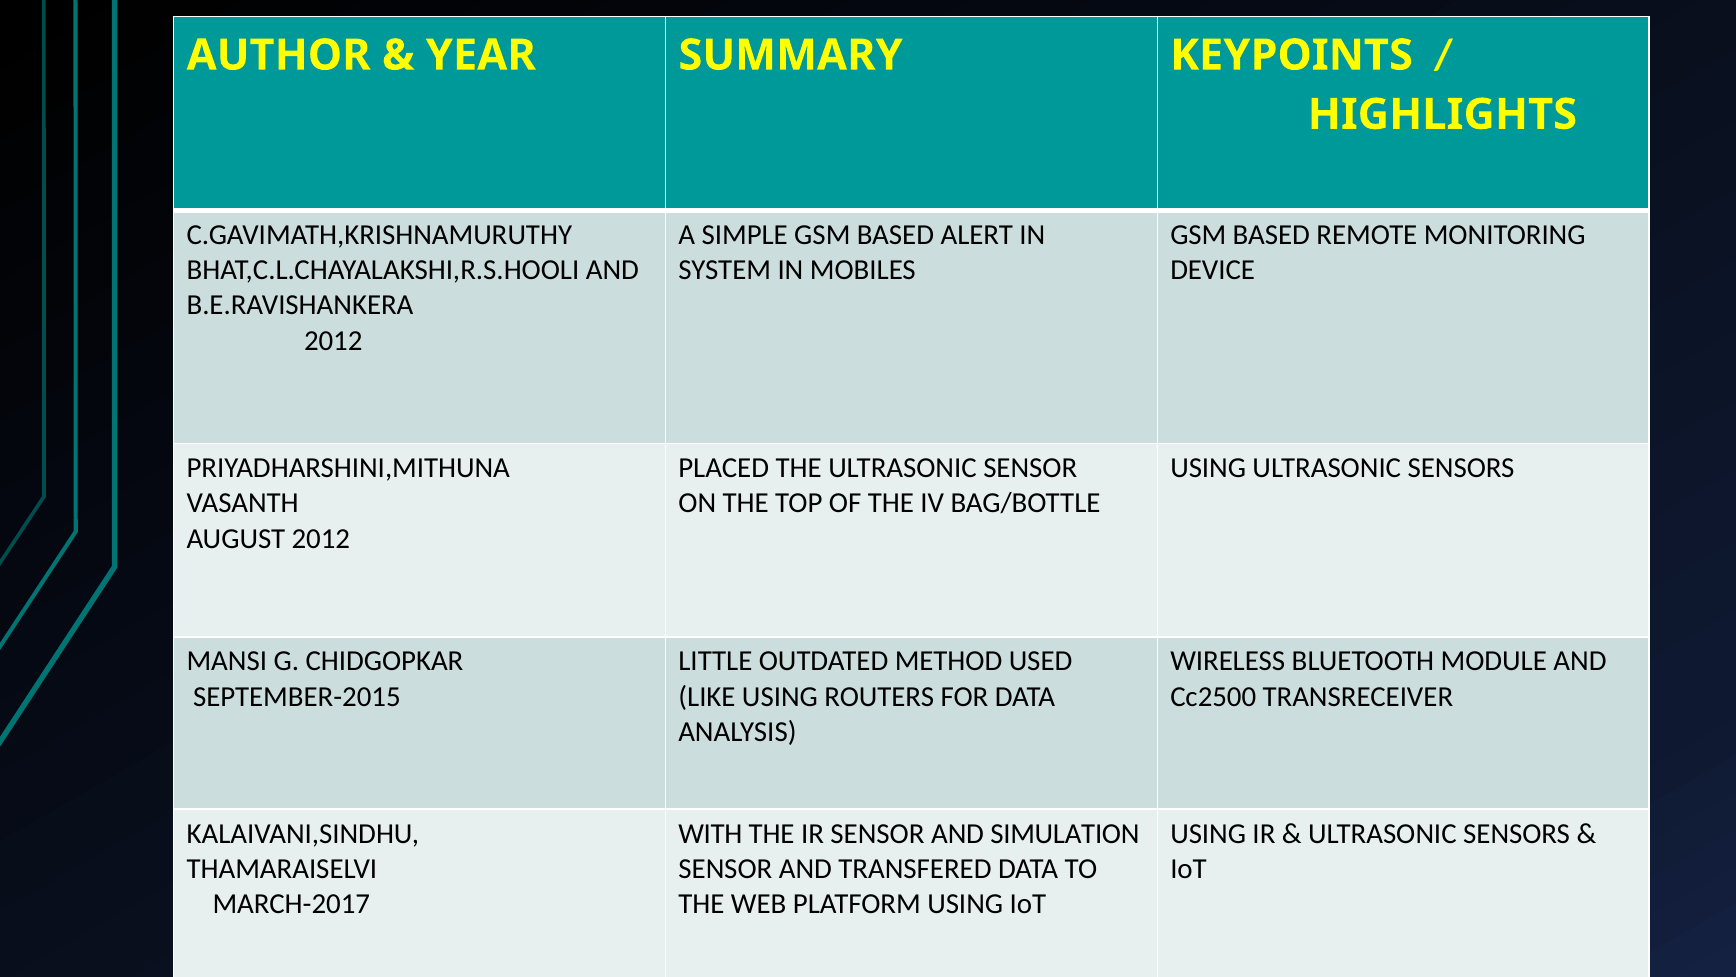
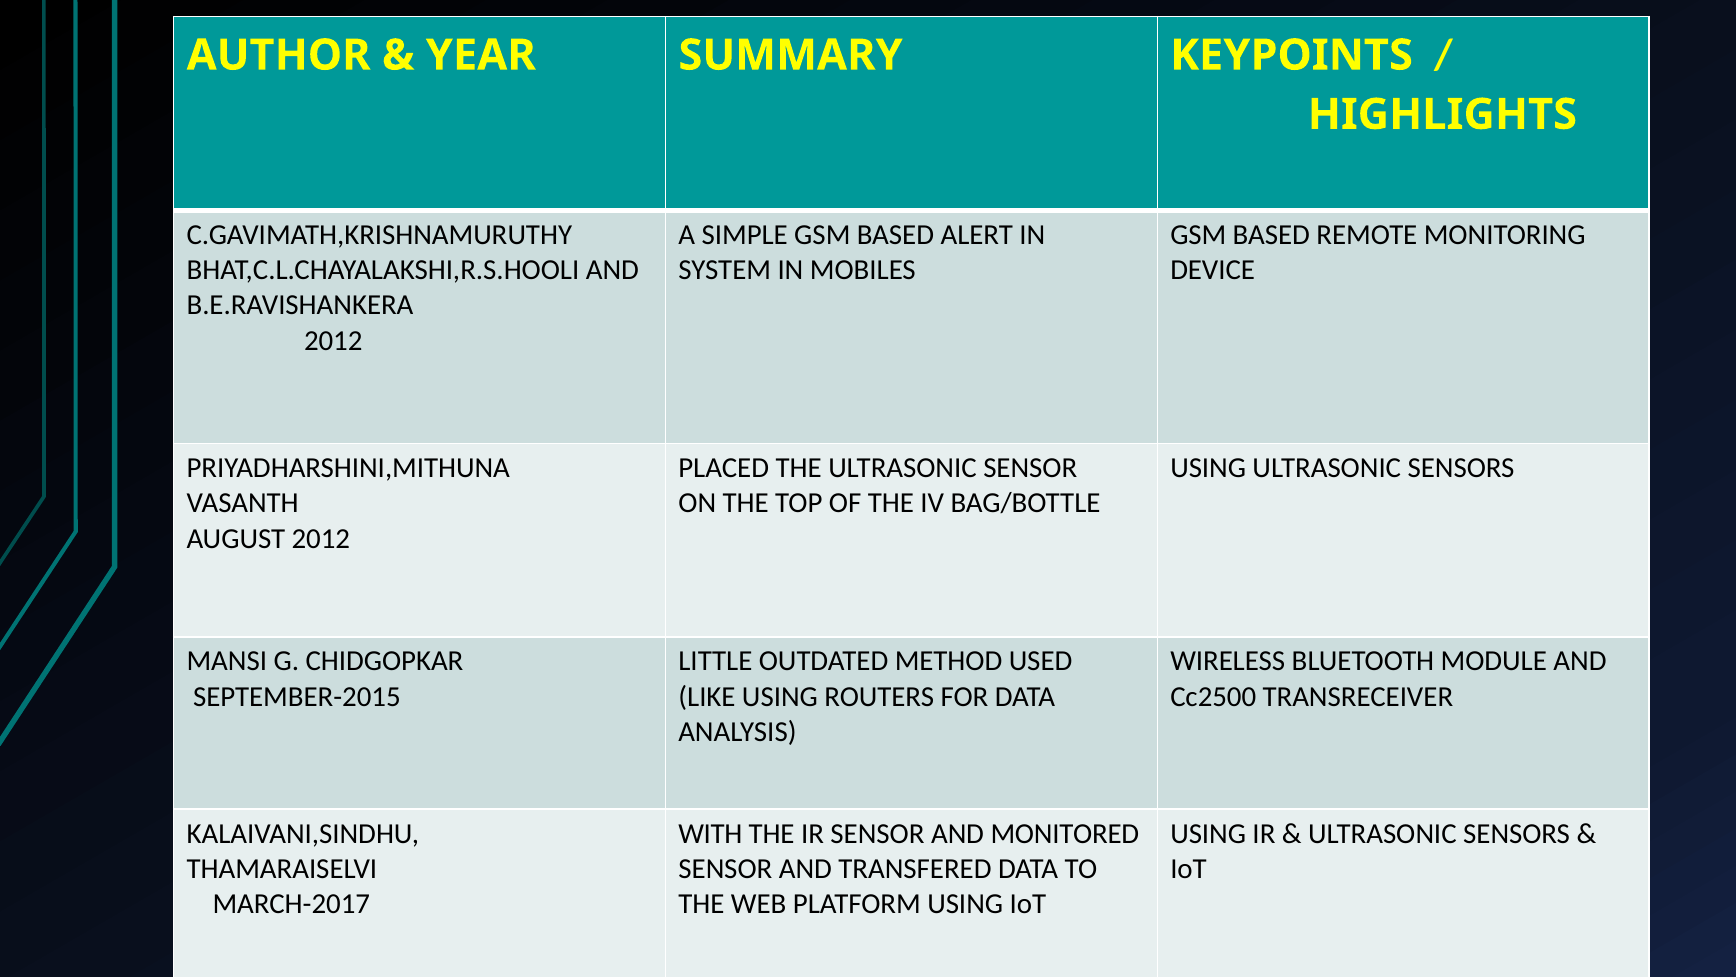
SIMULATION: SIMULATION -> MONITORED (1065, 833)
